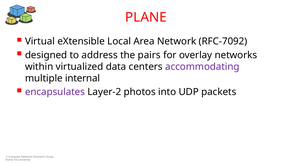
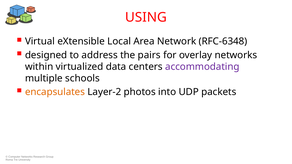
PLANE: PLANE -> USING (146, 17)
RFC-7092: RFC-7092 -> RFC-6348 (223, 41)
internal: internal -> schools (82, 78)
encapsulates colour: purple -> orange (55, 92)
